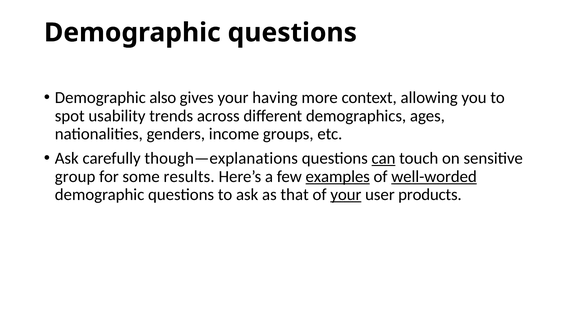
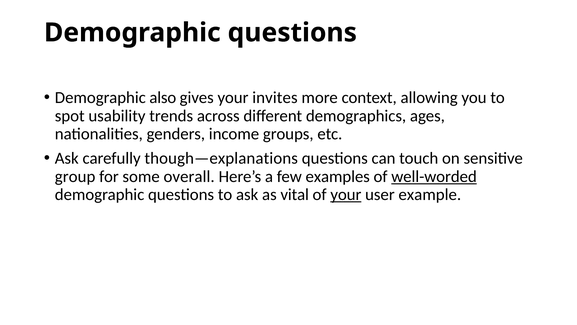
having: having -> invites (275, 98)
can underline: present -> none (384, 158)
results: results -> overall (189, 176)
examples underline: present -> none (338, 176)
that: that -> vital (295, 194)
products: products -> example (430, 194)
